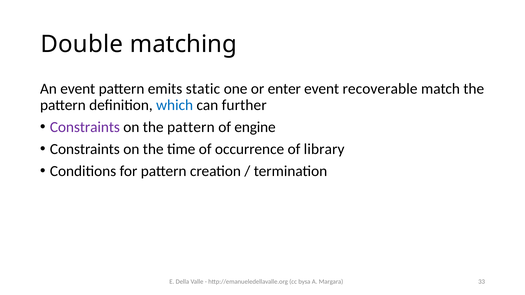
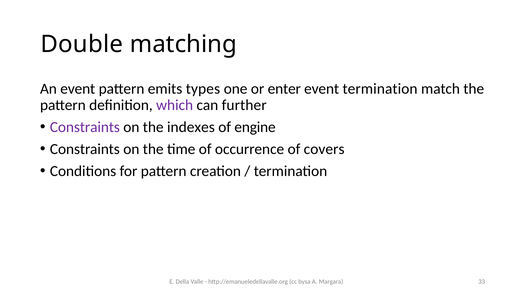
static: static -> types (203, 89)
event recoverable: recoverable -> termination (380, 89)
which colour: blue -> purple (175, 105)
on the pattern: pattern -> indexes (191, 127)
library: library -> covers (324, 149)
